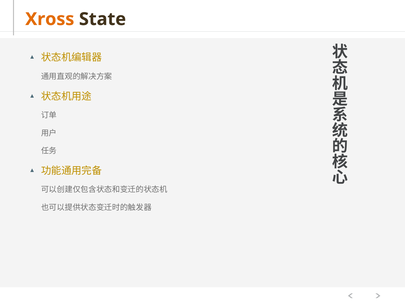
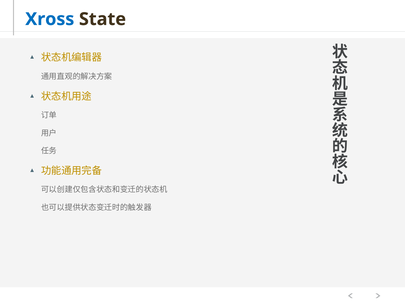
Xross colour: orange -> blue (50, 19)
